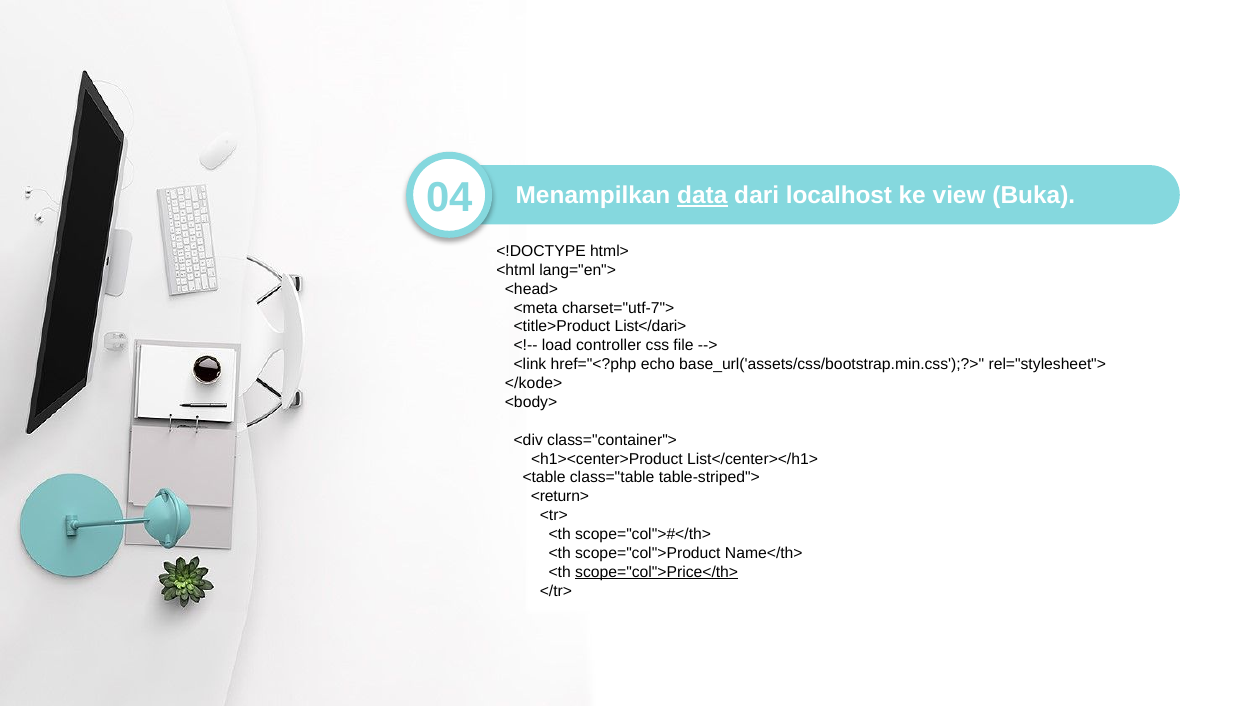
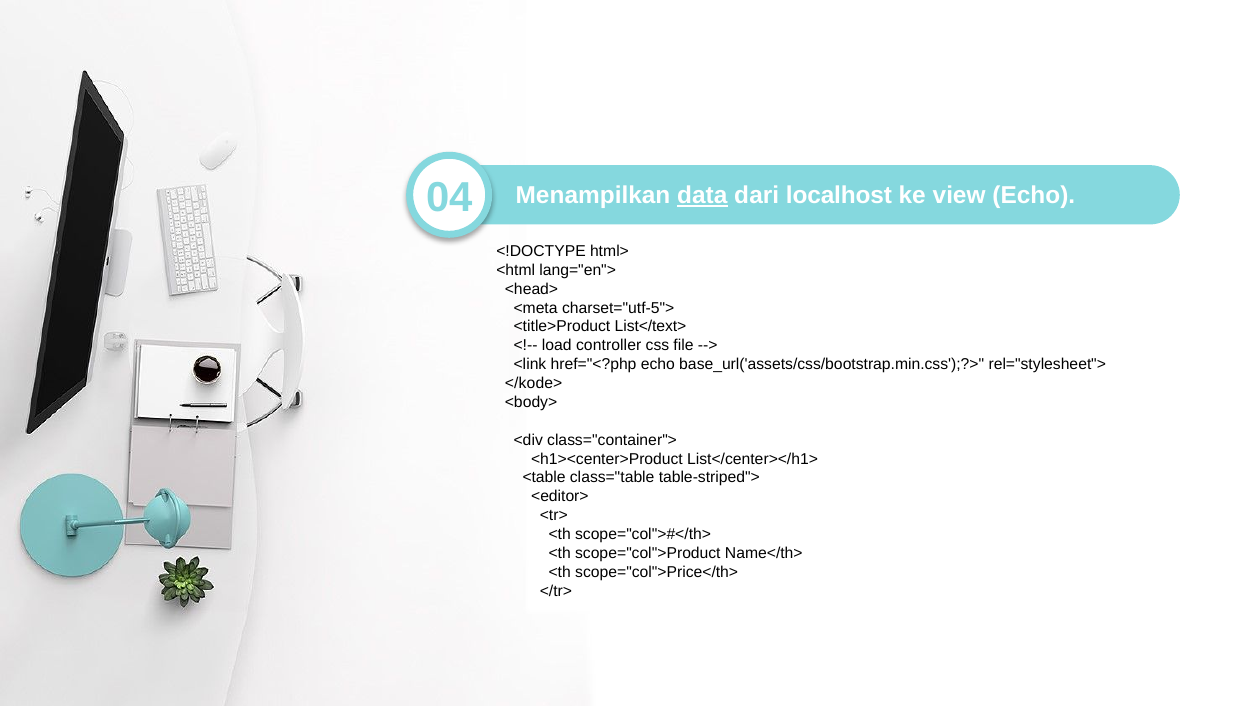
view Buka: Buka -> Echo (1034, 195)
charset="utf-7">: charset="utf-7"> -> charset="utf-5"> (618, 308)
List</dari>: List</dari> -> List</text> (651, 327)
<return>: <return> -> <editor> (560, 497)
scope="col">Price</th> underline: present -> none (657, 572)
